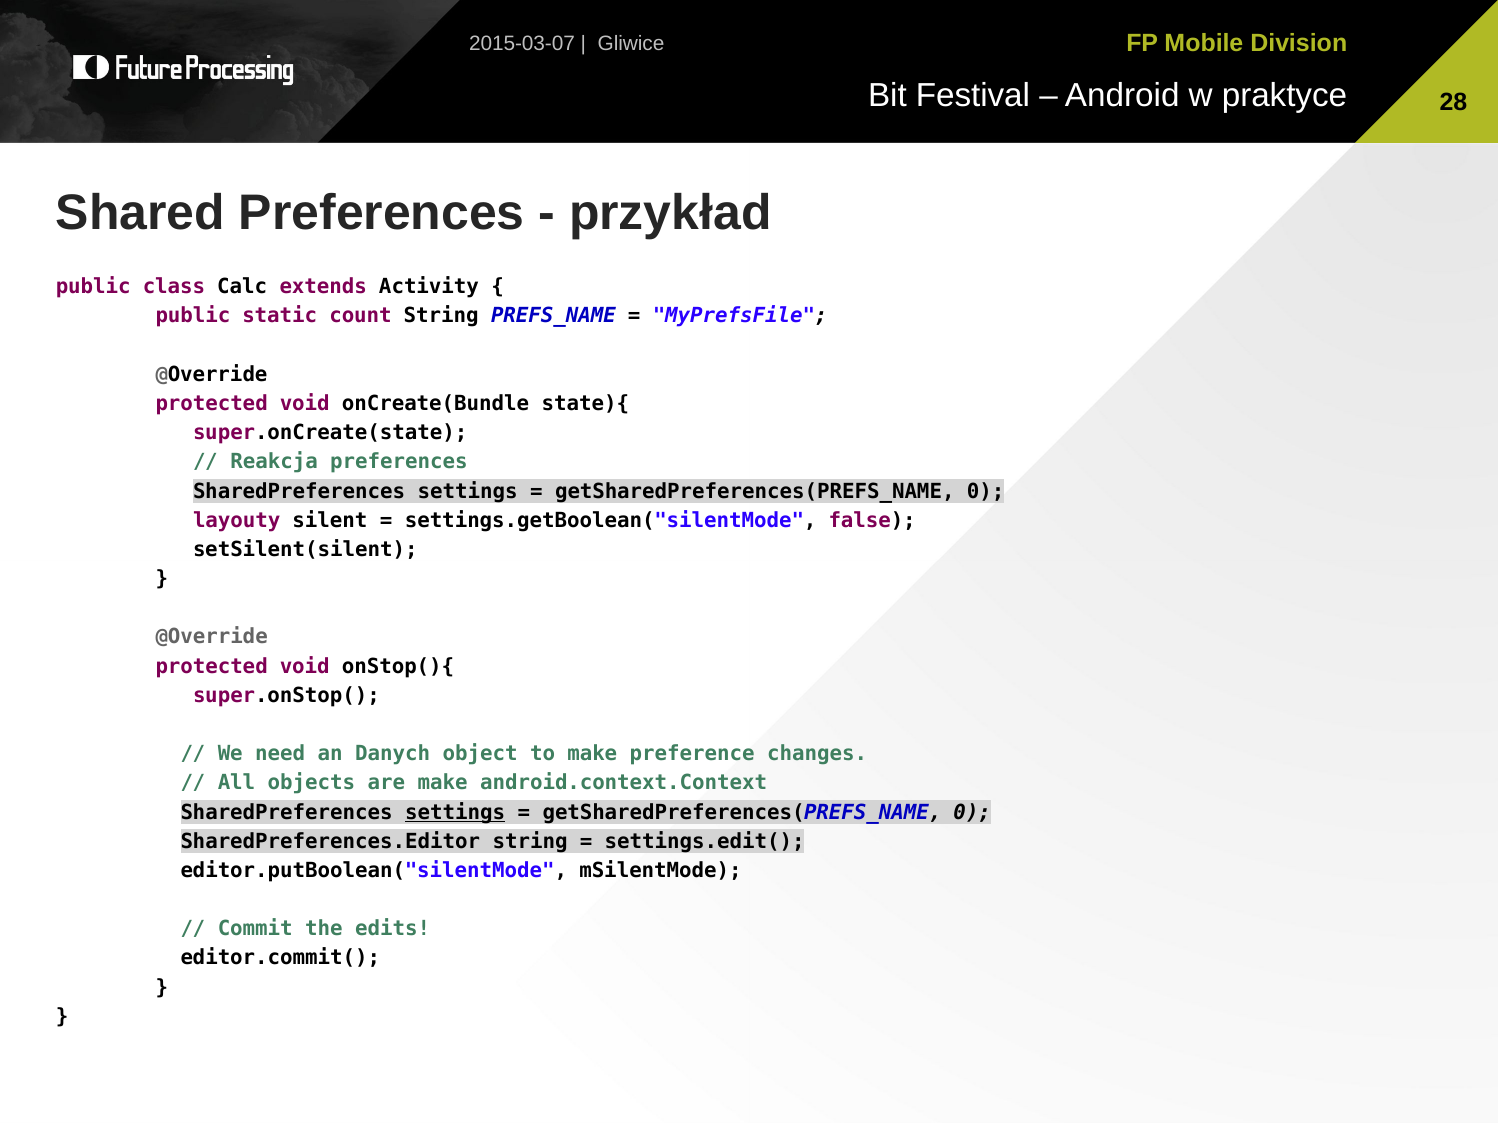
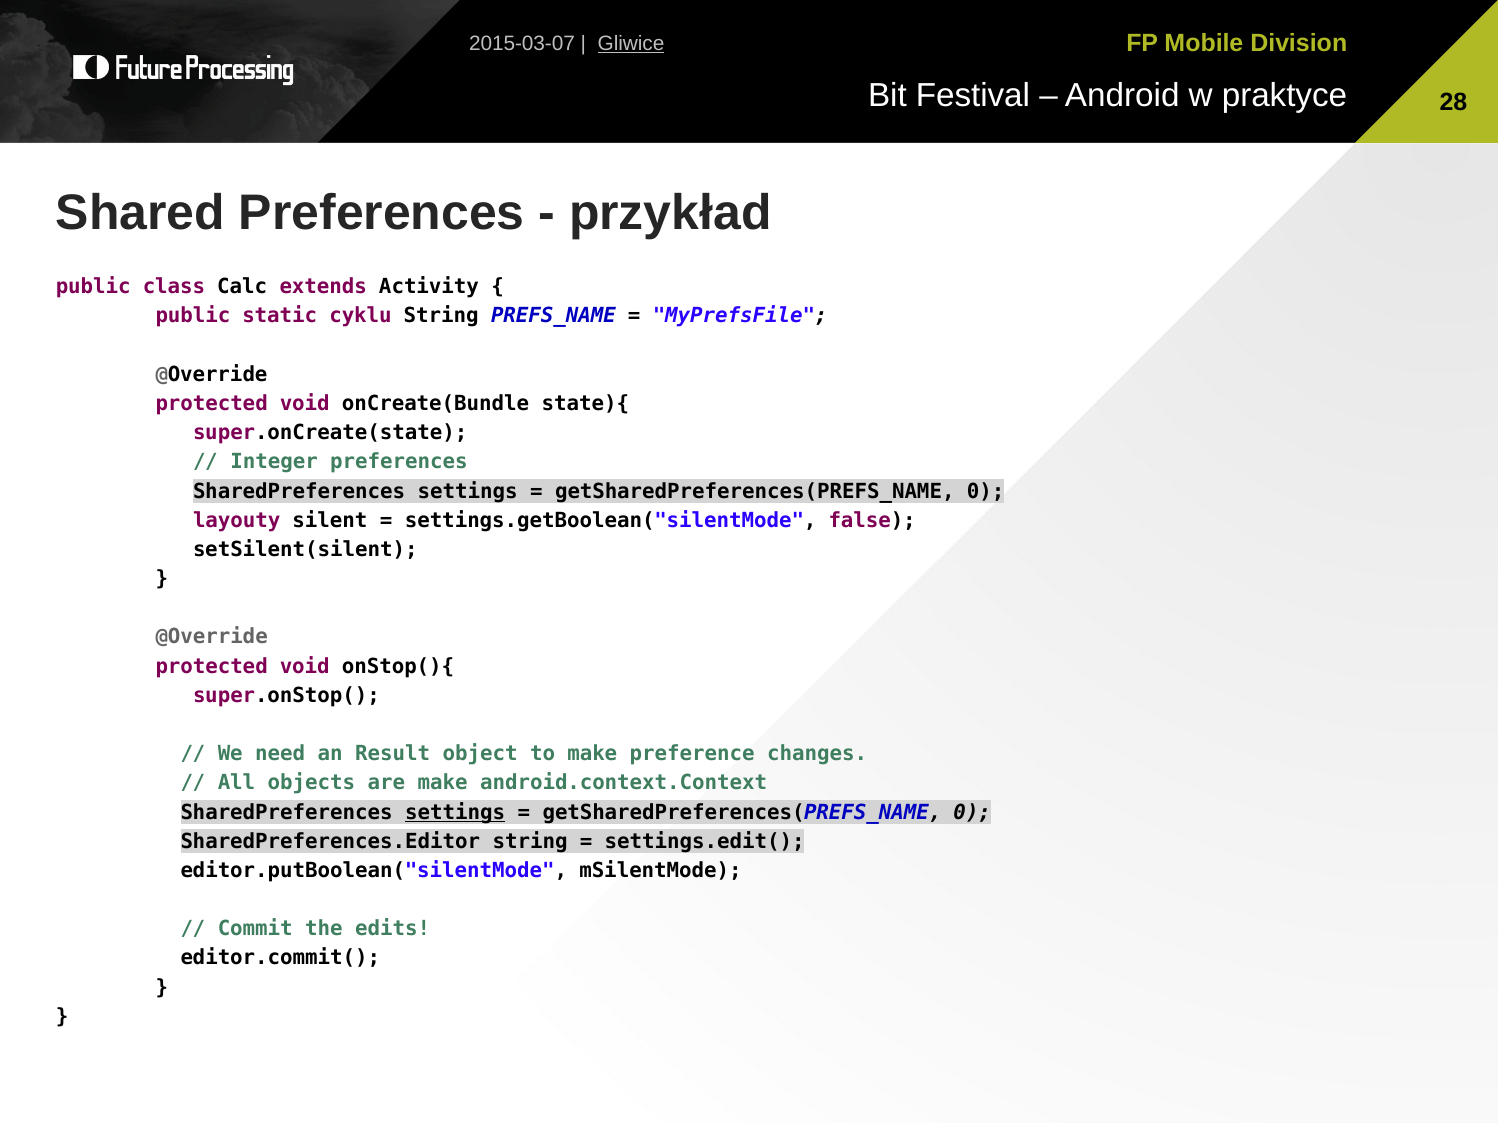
Gliwice underline: none -> present (631, 44)
count: count -> cyklu (360, 316)
Reakcja: Reakcja -> Integer (274, 462)
Danych: Danych -> Result (393, 754)
